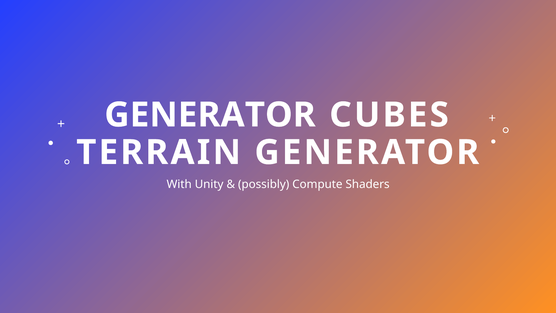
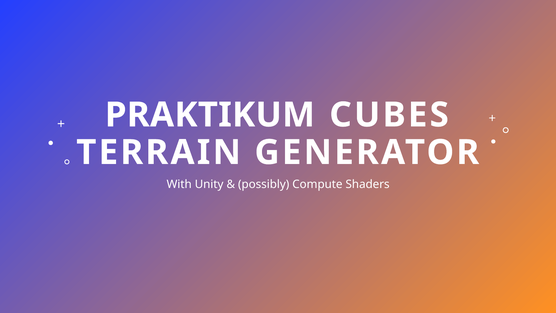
GENERATOR: GENERATOR -> PRAKTIKUM (210, 115)
